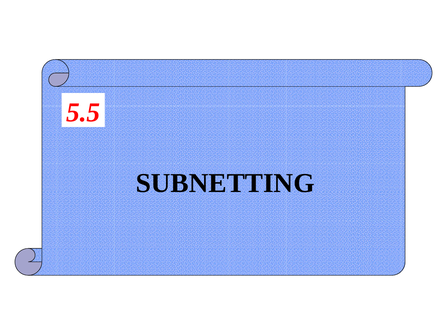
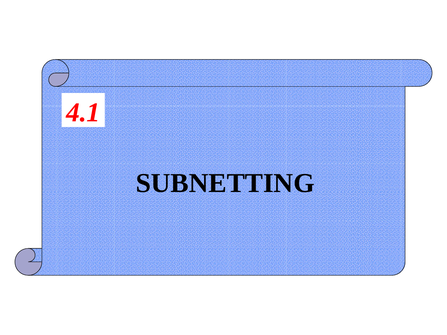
5.5: 5.5 -> 4.1 (83, 113)
